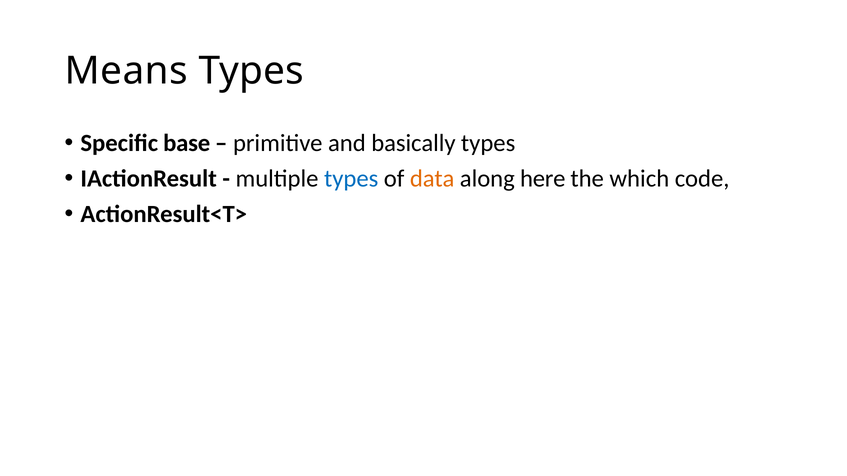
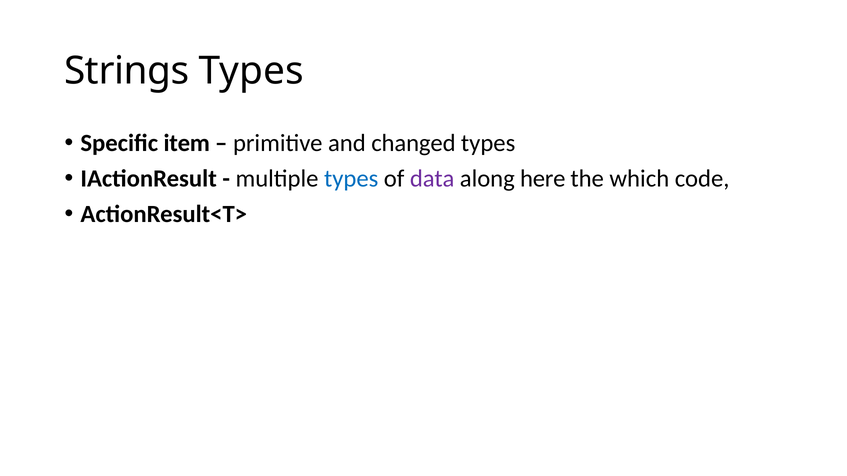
Means: Means -> Strings (127, 71)
base: base -> item (187, 143)
basically: basically -> changed (413, 143)
data colour: orange -> purple (432, 179)
